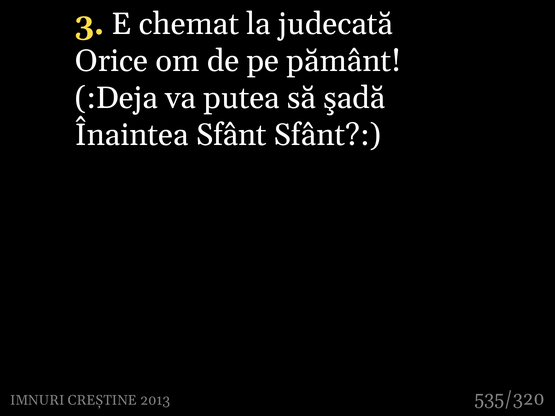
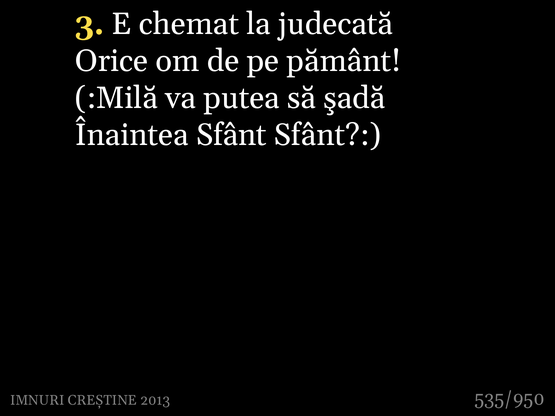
:Deja: :Deja -> :Milă (116, 98)
535/320: 535/320 -> 535/950 (510, 399)
